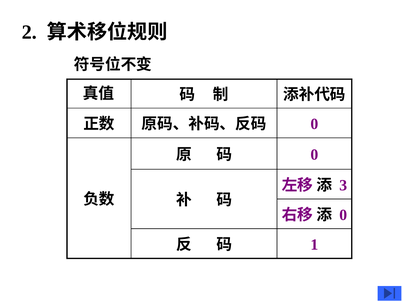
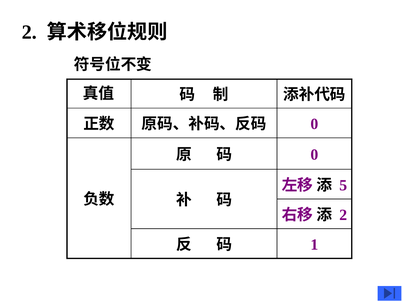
3: 3 -> 5 (343, 186)
0: 0 -> 2 (343, 215)
